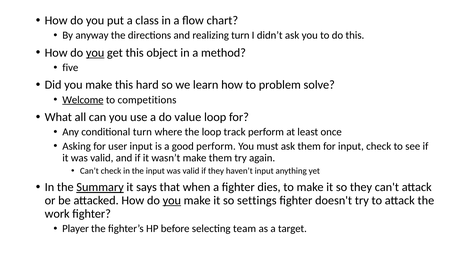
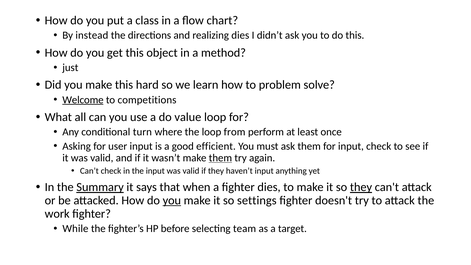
anyway: anyway -> instead (92, 35)
realizing turn: turn -> dies (240, 35)
you underline: present -> none (95, 53)
five: five -> just (70, 68)
track: track -> from (235, 132)
good perform: perform -> efficient (216, 146)
them underline: none -> present (220, 158)
they underline: none -> present (361, 187)
Player: Player -> While (75, 229)
